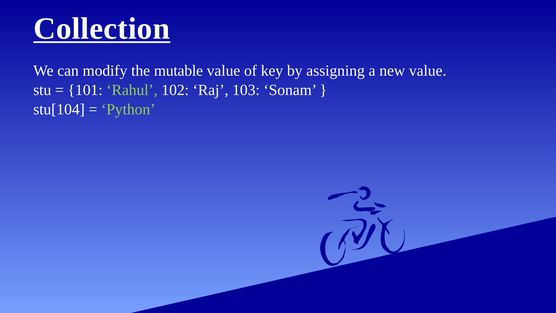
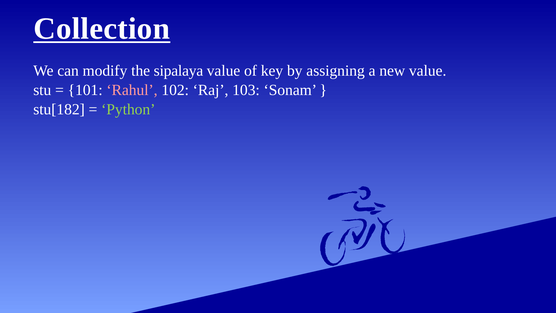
mutable: mutable -> sipalaya (178, 71)
Rahul colour: light green -> pink (132, 90)
stu[104: stu[104 -> stu[182 (59, 109)
